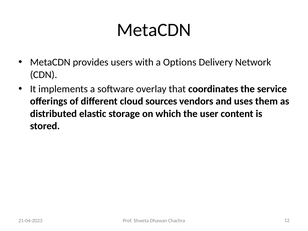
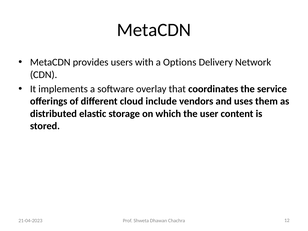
sources: sources -> include (161, 101)
